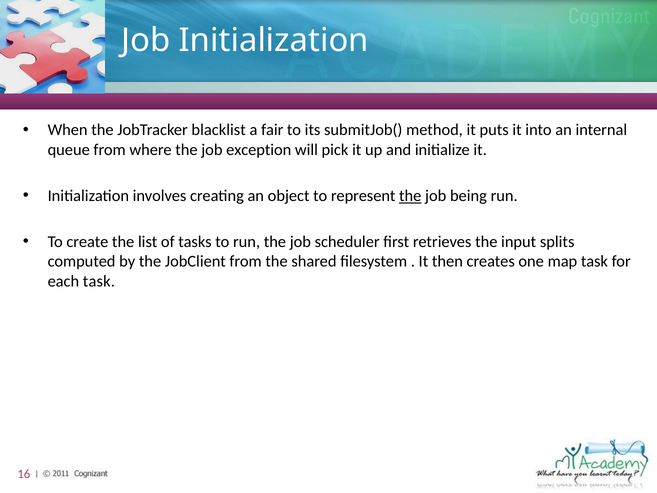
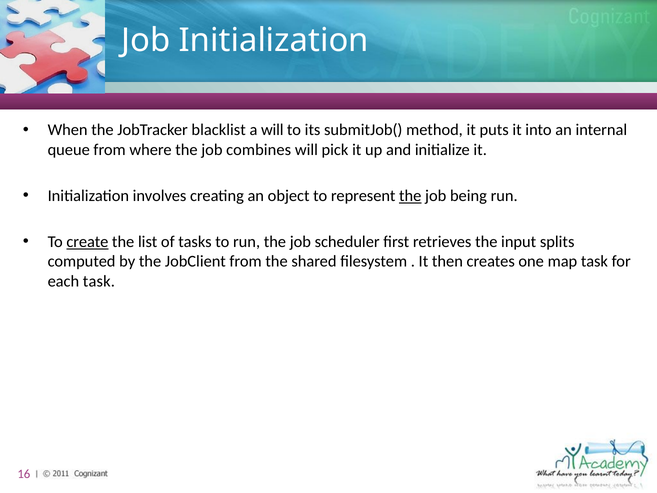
a fair: fair -> will (272, 130)
exception: exception -> combines (259, 150)
create underline: none -> present (87, 242)
